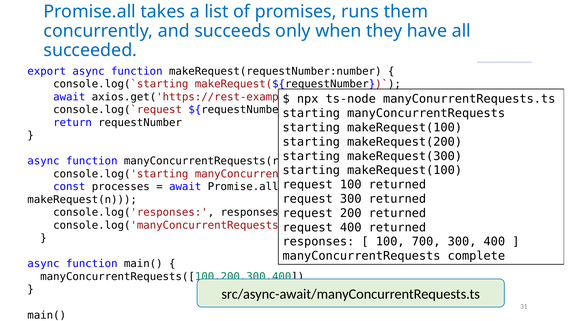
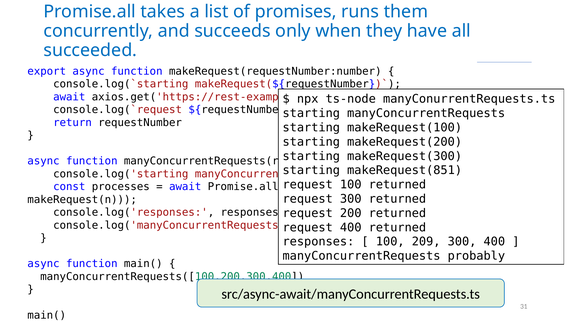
makeRequest(100: makeRequest(100 -> makeRequest(851 (405, 170)
700: 700 -> 209 (426, 242)
complete: complete -> probably (476, 256)
